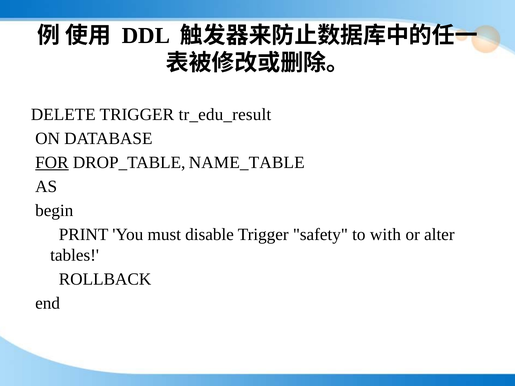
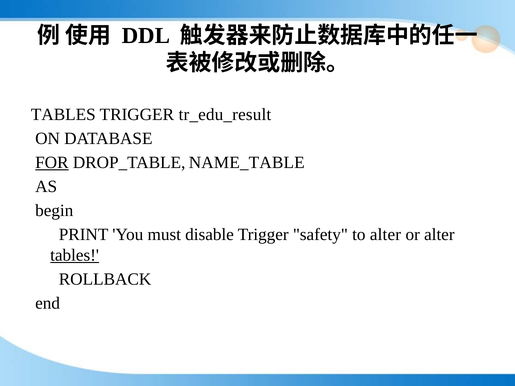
DELETE: DELETE -> TABLES (63, 115)
to with: with -> alter (385, 235)
tables underline: none -> present (75, 255)
